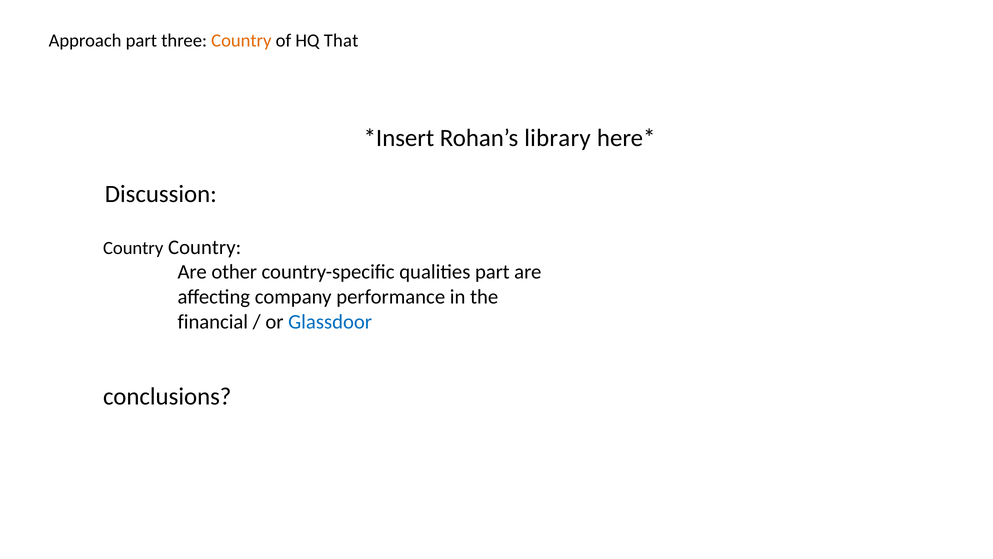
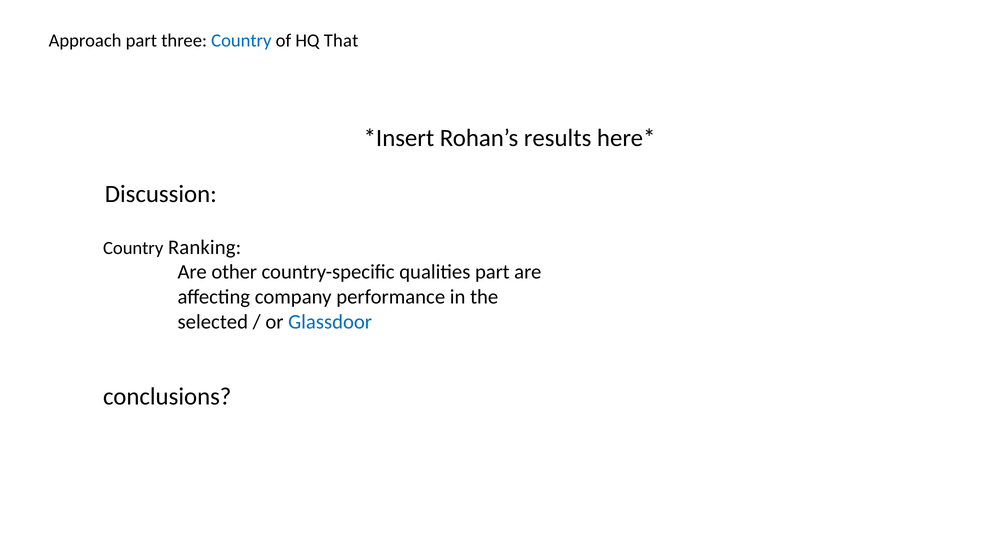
Country colour: orange -> blue (241, 41)
library: library -> results (558, 138)
Country Country: Country -> Ranking (205, 247)
financial: financial -> selected (213, 322)
